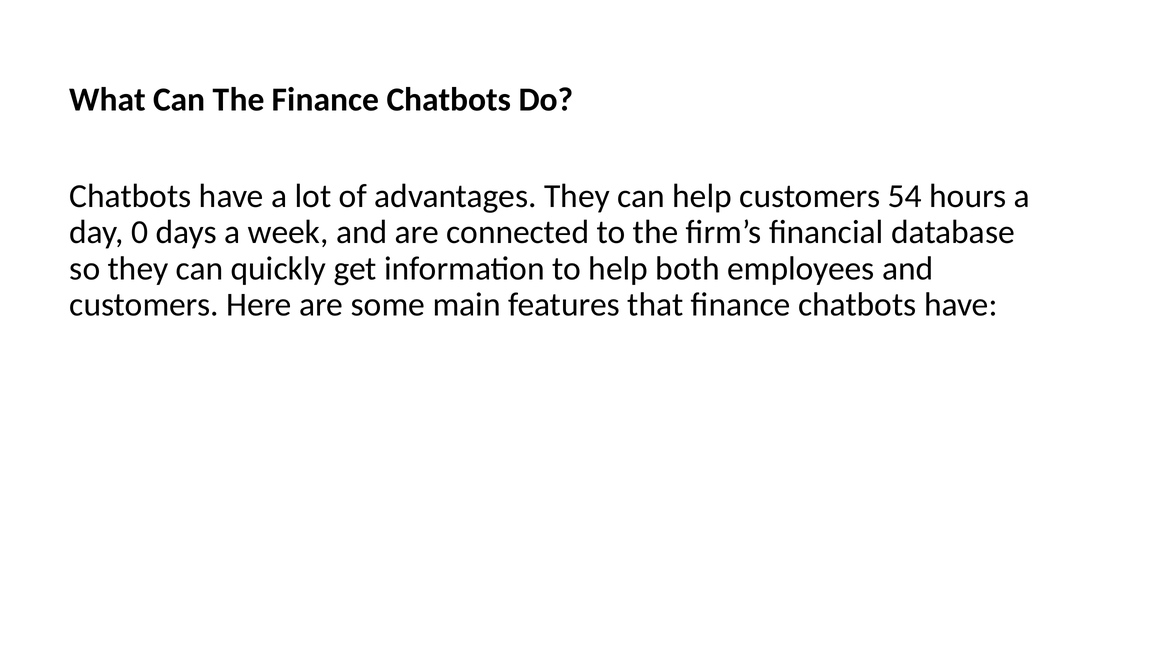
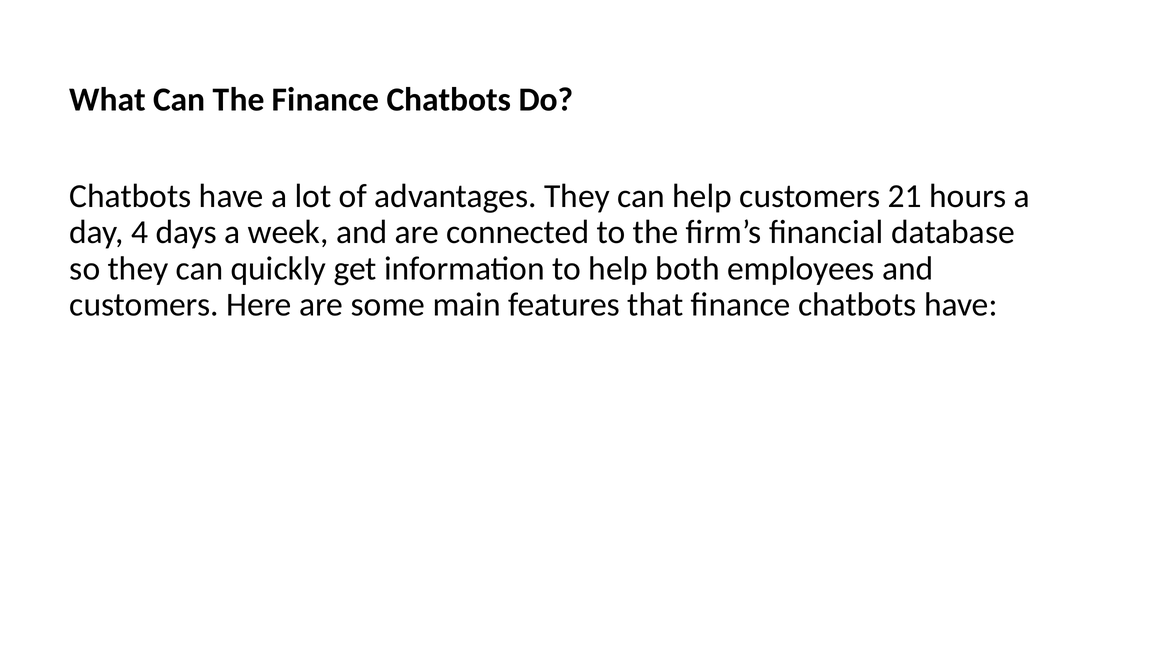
54: 54 -> 21 (905, 196)
0: 0 -> 4 (140, 232)
